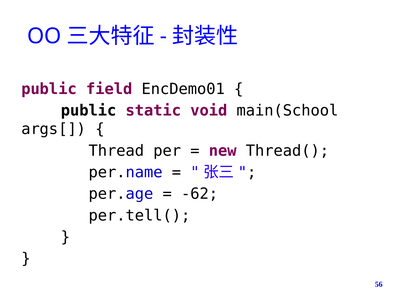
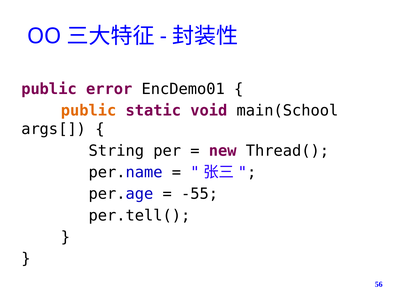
field: field -> error (109, 89)
public colour: black -> orange (89, 111)
Thread: Thread -> String (116, 151)
-62: -62 -> -55 (200, 194)
